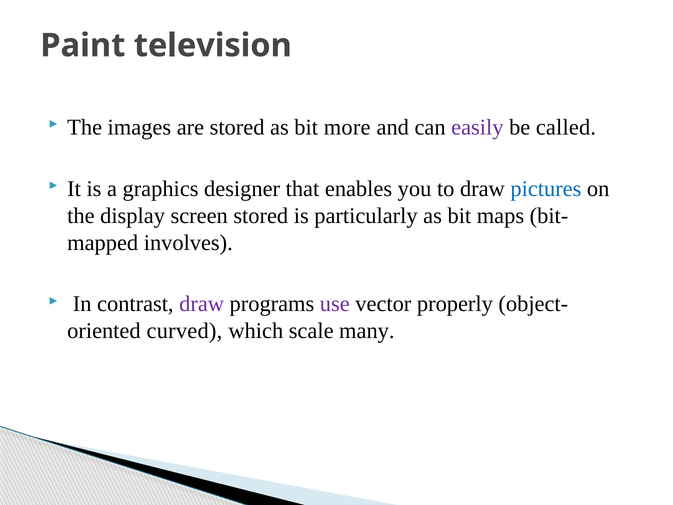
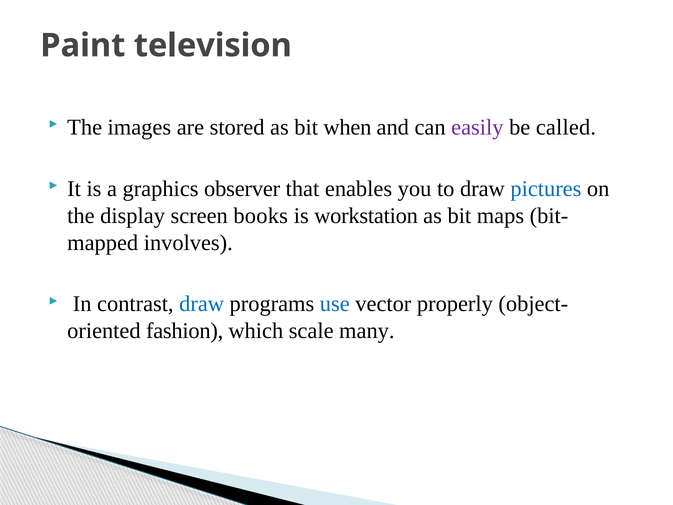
more: more -> when (347, 127)
designer: designer -> observer (242, 189)
screen stored: stored -> books (261, 216)
particularly: particularly -> workstation (366, 216)
draw colour: purple -> blue (202, 304)
use colour: purple -> blue (335, 304)
curved: curved -> fashion (185, 331)
